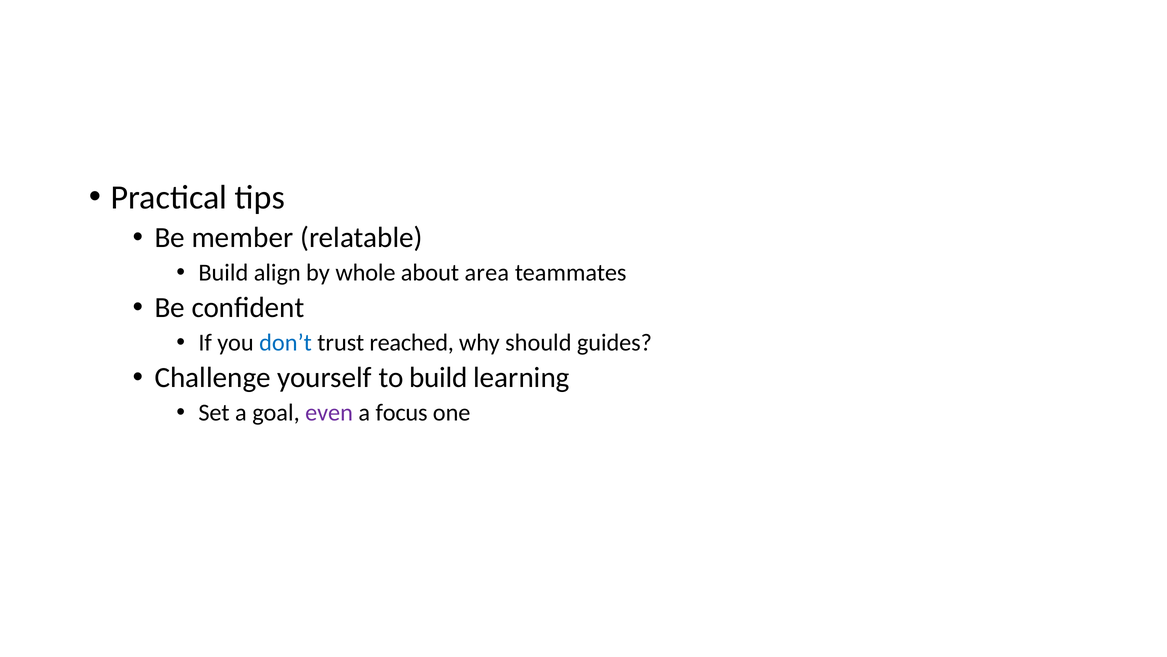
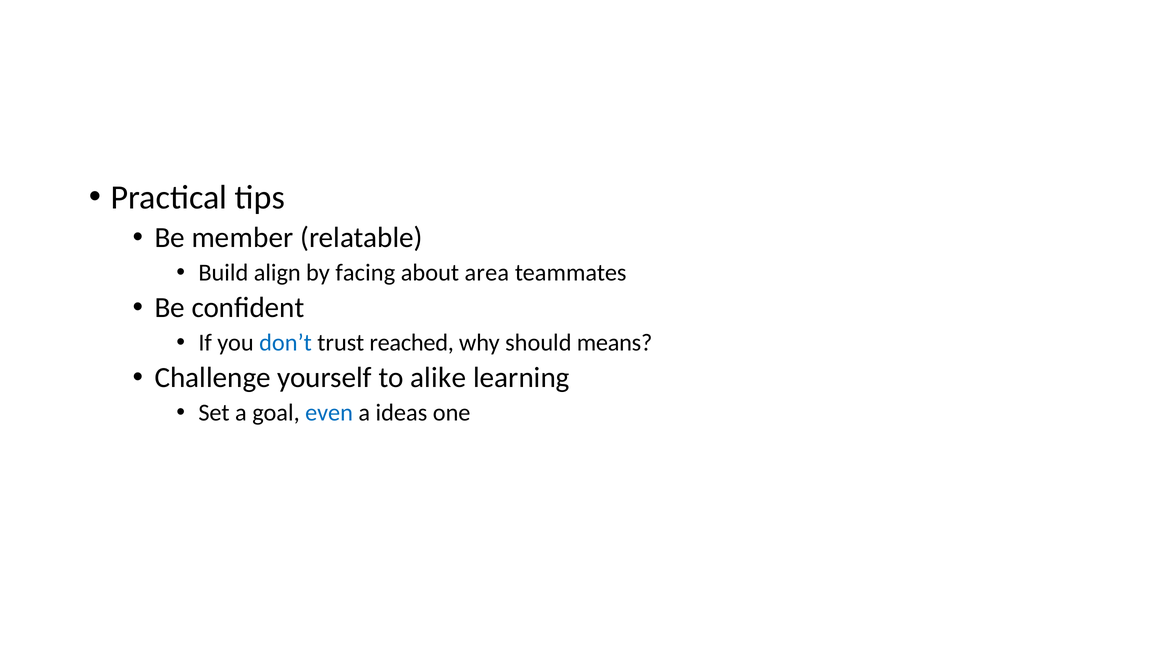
whole: whole -> facing (365, 272)
guides: guides -> means (615, 342)
to build: build -> alike (438, 377)
even colour: purple -> blue (329, 412)
focus: focus -> ideas (401, 412)
